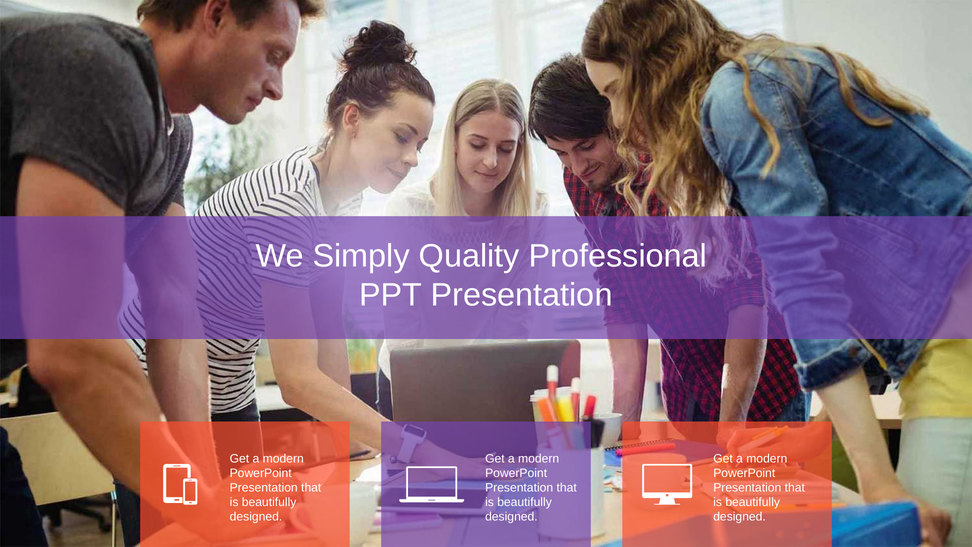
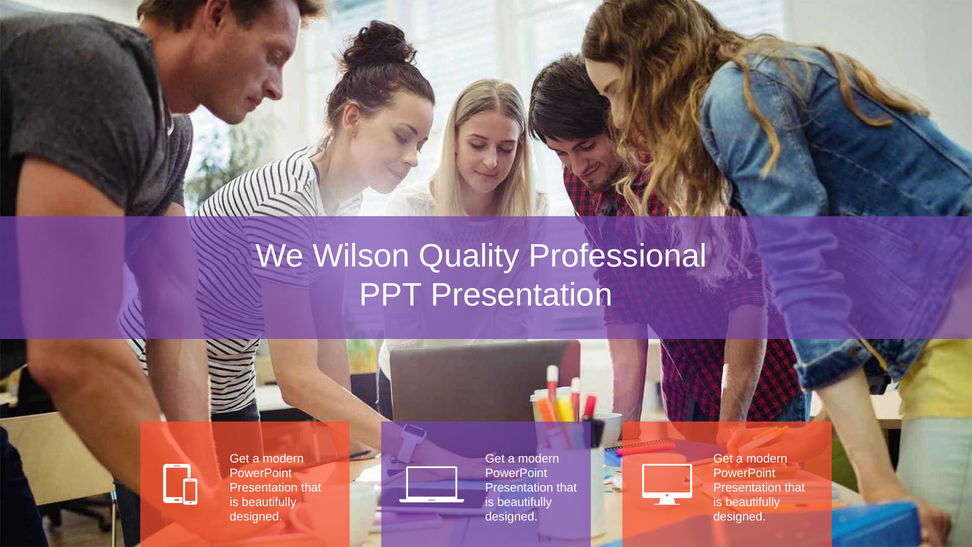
Simply: Simply -> Wilson (361, 256)
